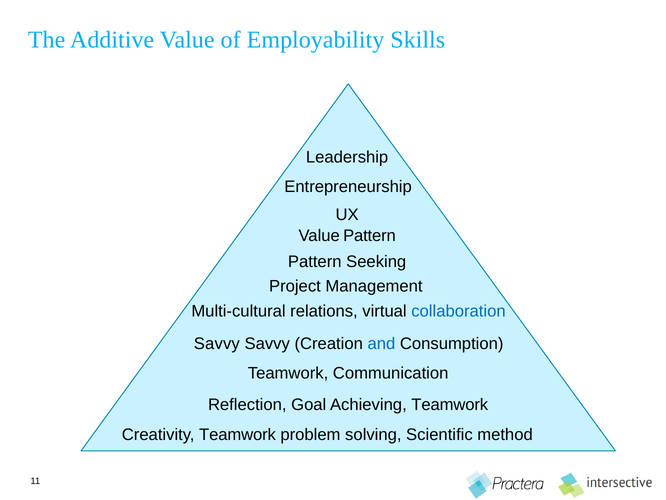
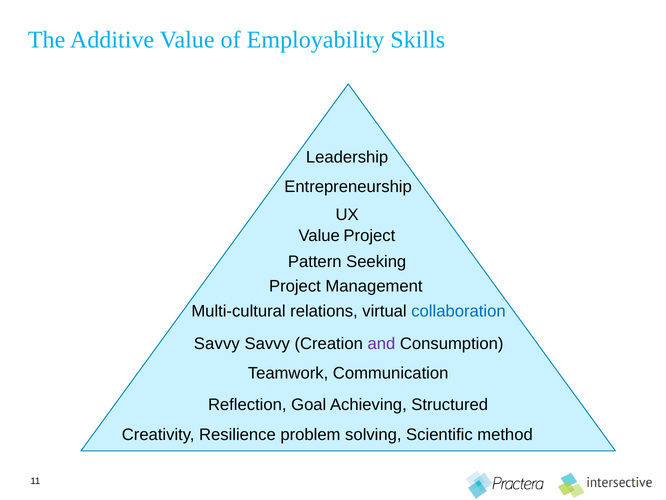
Value Pattern: Pattern -> Project (369, 235)
and colour: blue -> purple (381, 344)
Achieving Teamwork: Teamwork -> Structured (450, 404)
Creativity Teamwork: Teamwork -> Resilience (237, 434)
